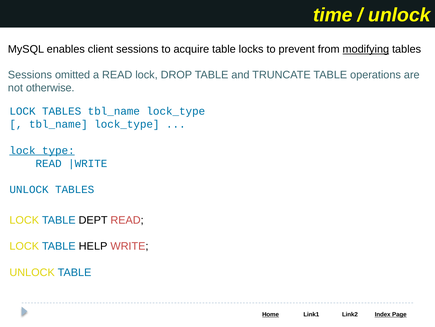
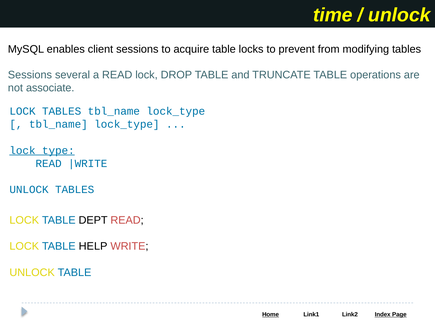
modifying underline: present -> none (366, 49)
omitted: omitted -> several (73, 75)
otherwise: otherwise -> associate (50, 88)
